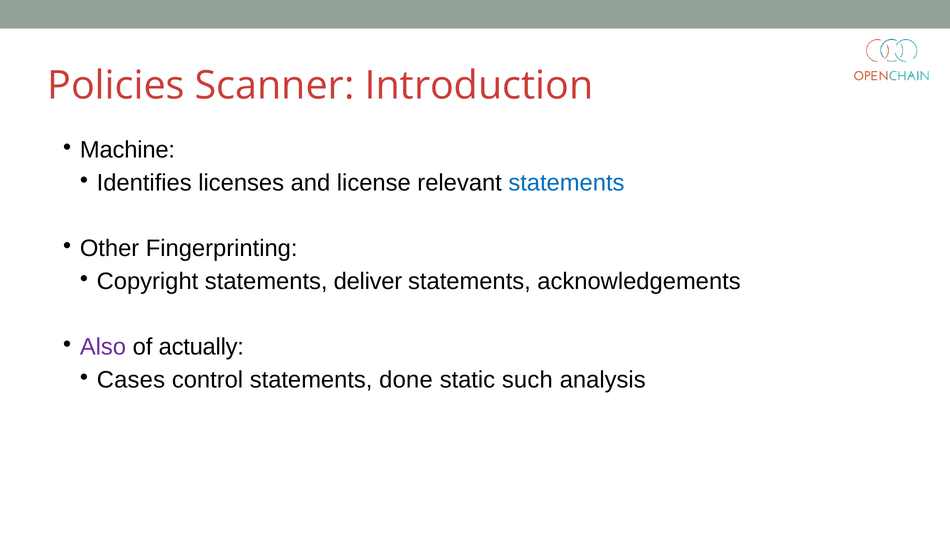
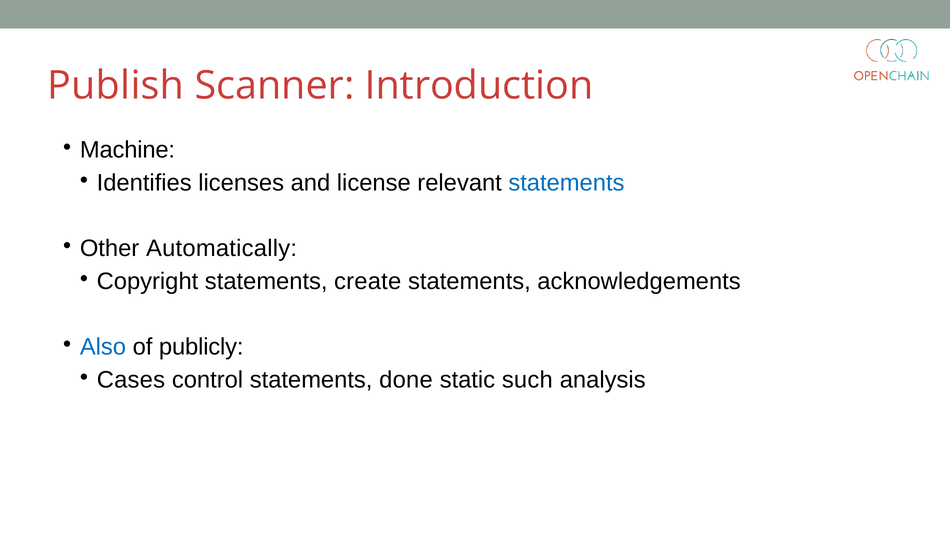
Policies: Policies -> Publish (116, 86)
Fingerprinting: Fingerprinting -> Automatically (222, 248)
deliver: deliver -> create (368, 281)
Also colour: purple -> blue (103, 346)
actually: actually -> publicly (201, 346)
